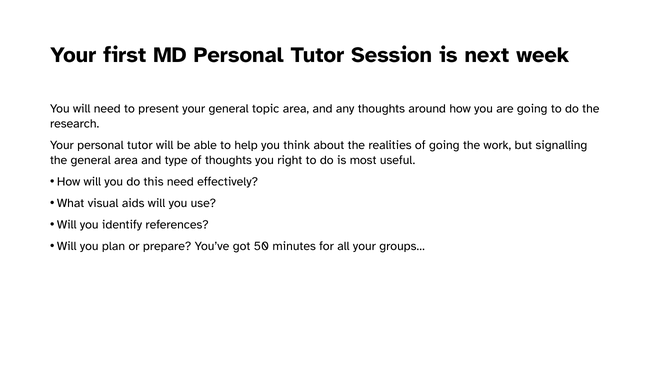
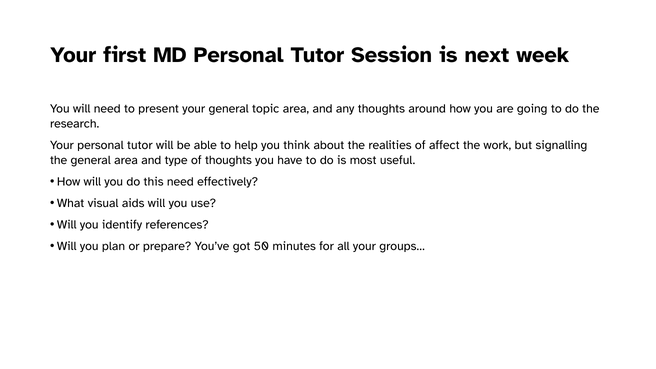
of going: going -> affect (444, 145)
right: right -> have (290, 160)
